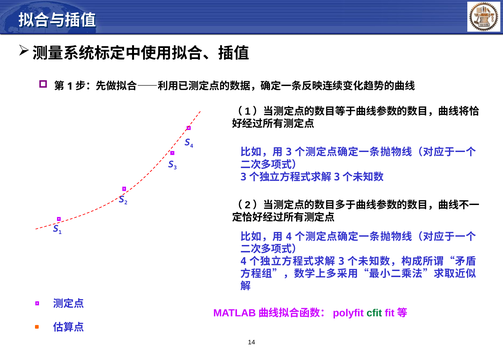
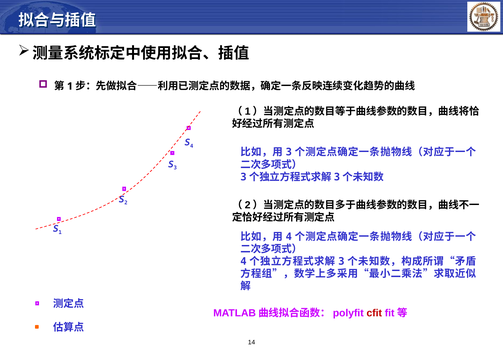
cfit colour: green -> red (374, 313)
